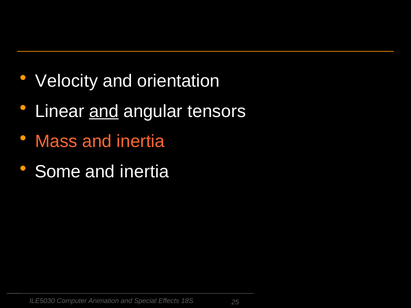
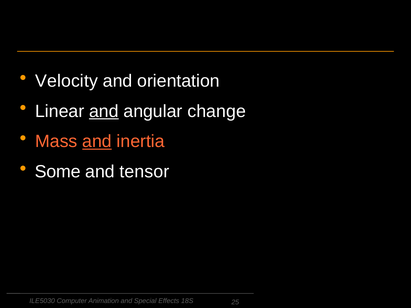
tensors: tensors -> change (217, 111)
and underline: none -> present (97, 142)
inertia: inertia -> tensor (145, 172)
